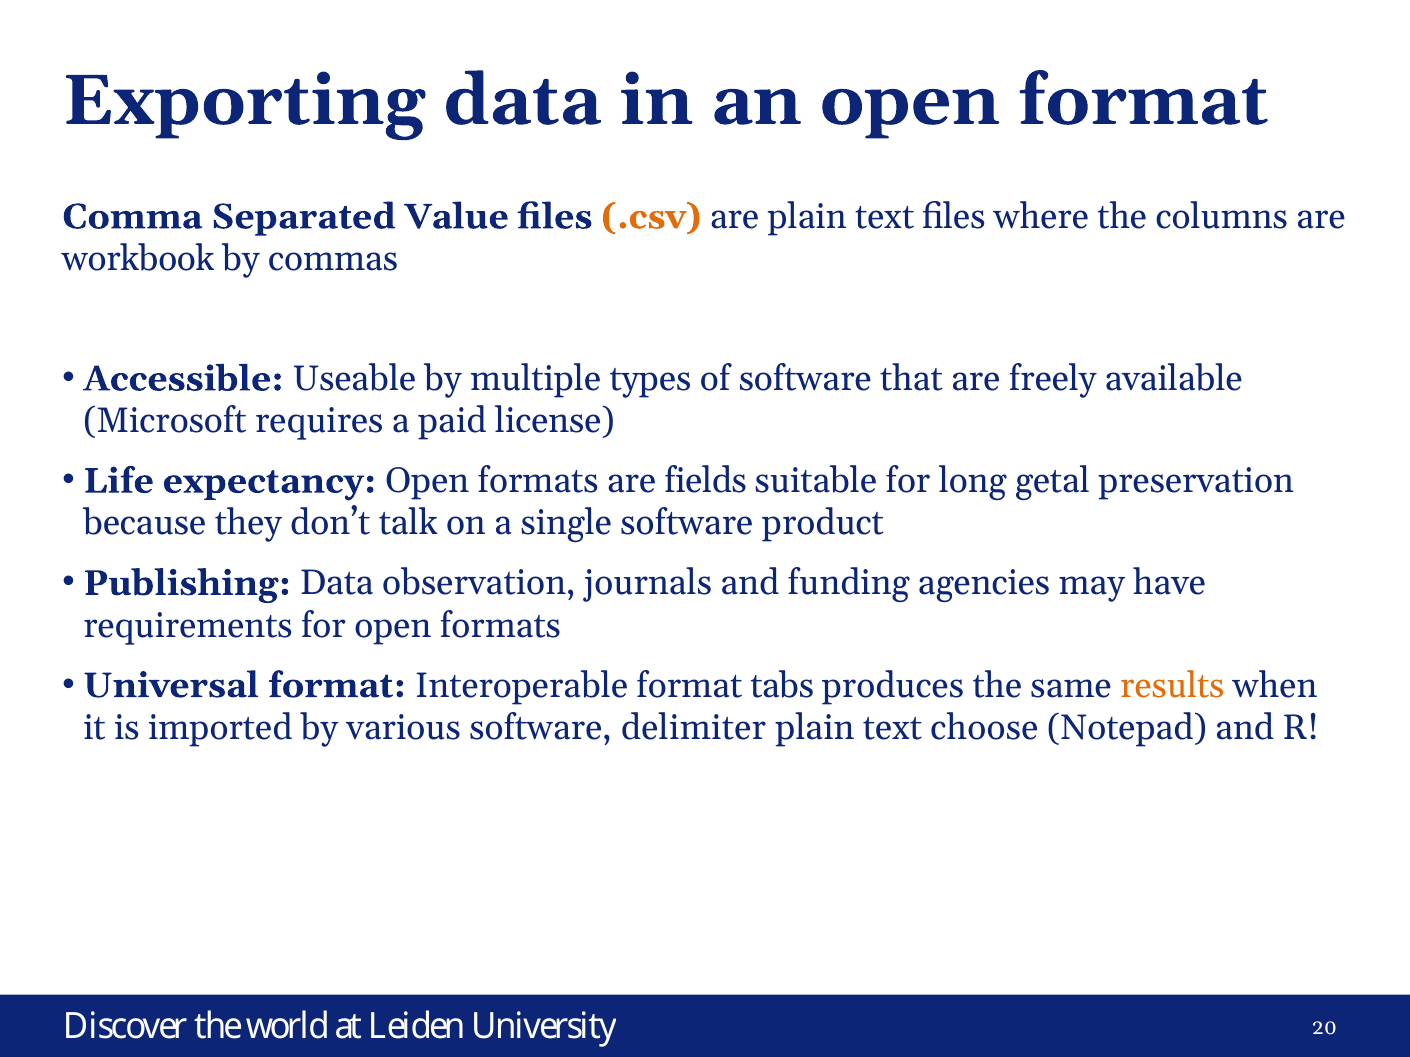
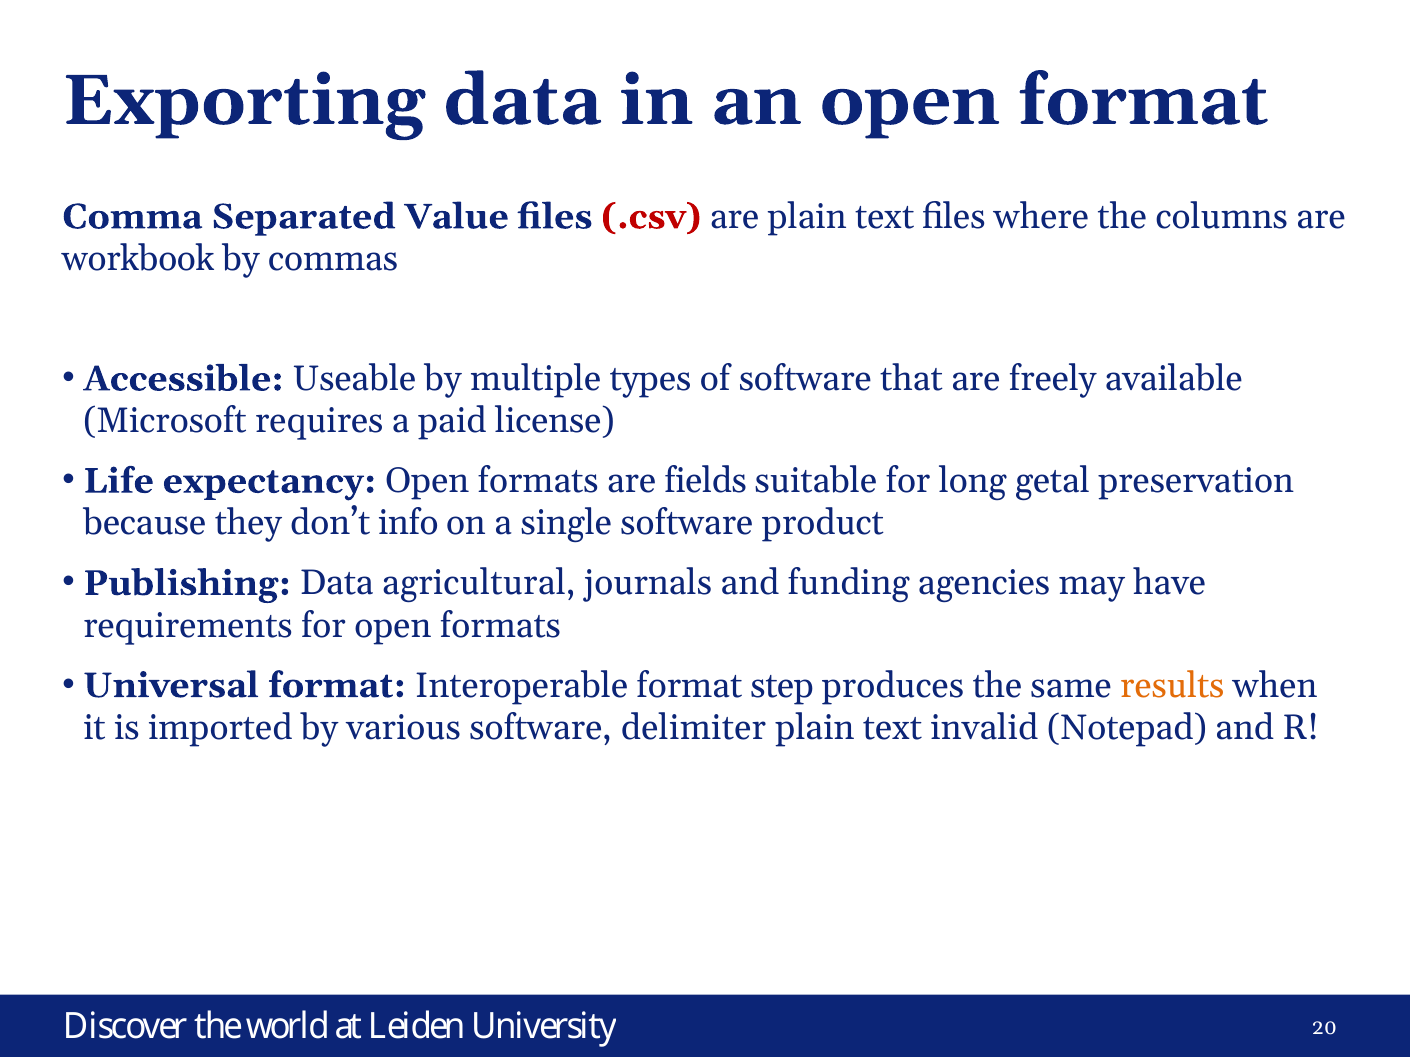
.csv colour: orange -> red (651, 217)
talk: talk -> info (408, 524)
observation: observation -> agricultural (479, 584)
tabs: tabs -> step (782, 686)
choose: choose -> invalid (984, 728)
